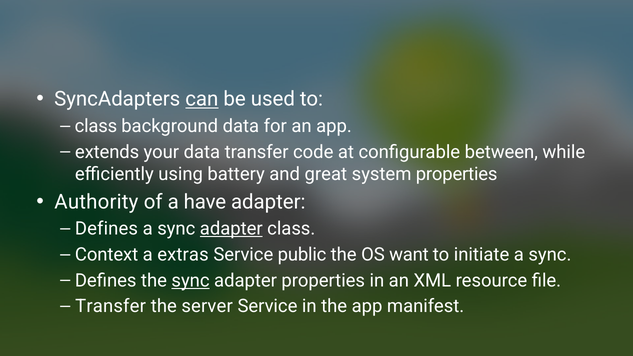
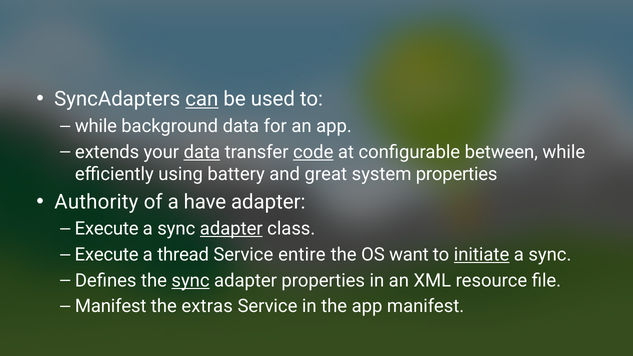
class: class -> while (96, 126)
data underline: none -> present (202, 152)
code underline: none -> present (313, 152)
Defines: Defines -> Execute (107, 229)
Context: Context -> Execute (107, 255)
extras: extras -> thread (183, 255)
public: public -> entire (302, 255)
initiate underline: none -> present (482, 255)
Transfer: Transfer -> Manifest (111, 306)
server: server -> extras (207, 306)
